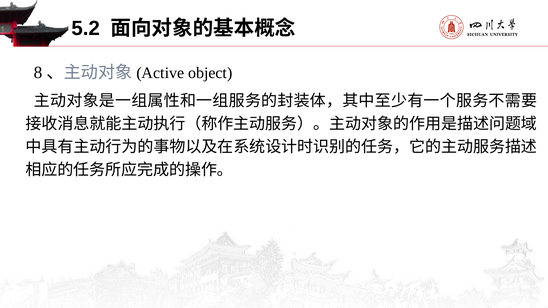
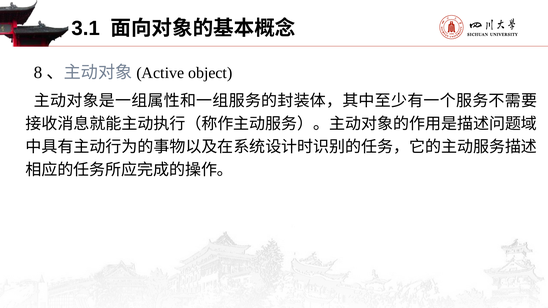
5.2: 5.2 -> 3.1 (86, 28)
